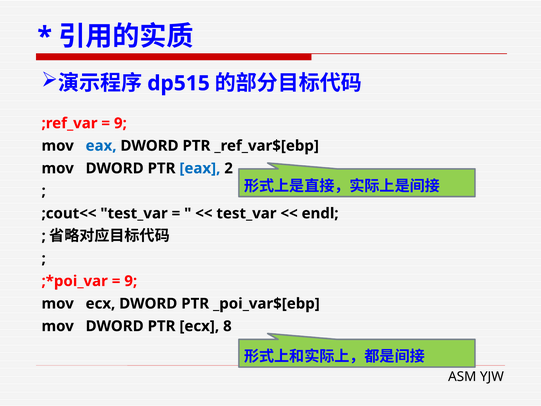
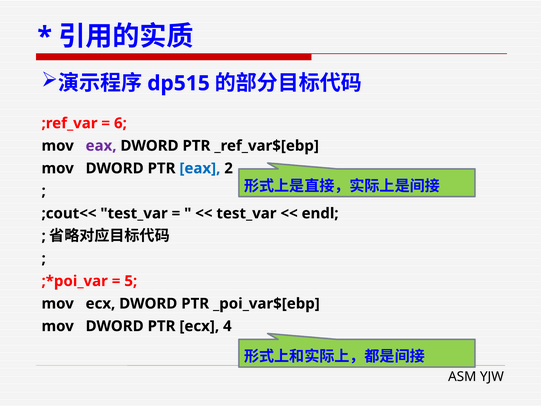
9: 9 -> 6 (120, 123)
eax colour: blue -> purple (101, 146)
9: 9 -> 5 (131, 281)
8: 8 -> 4 (227, 326)
